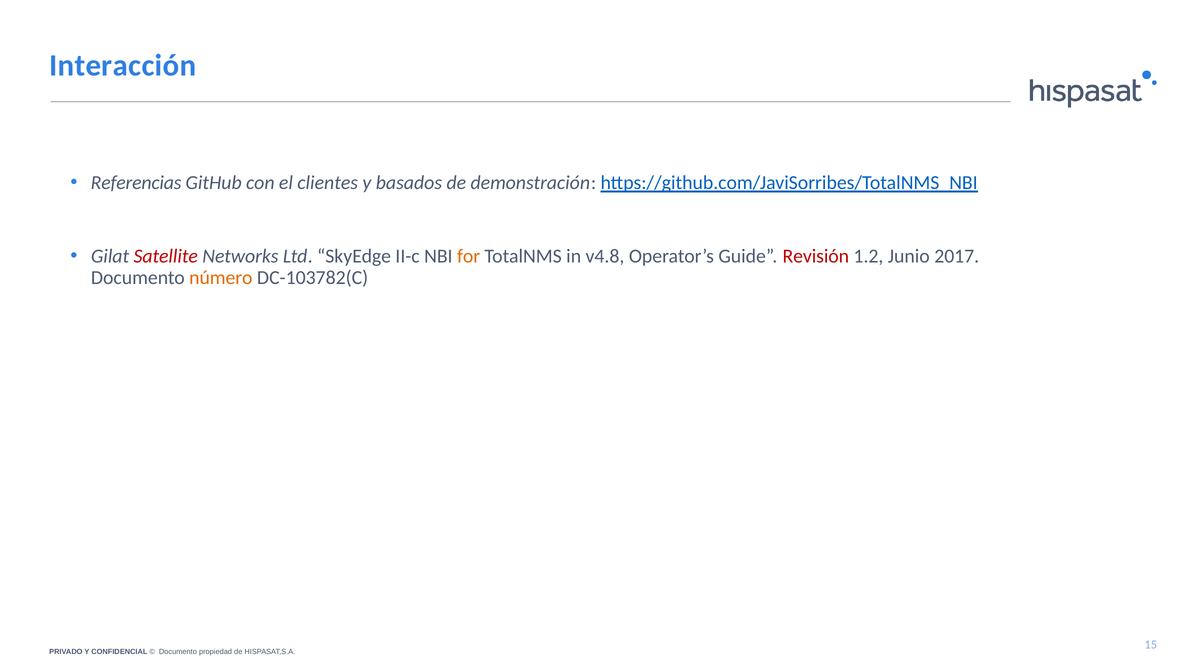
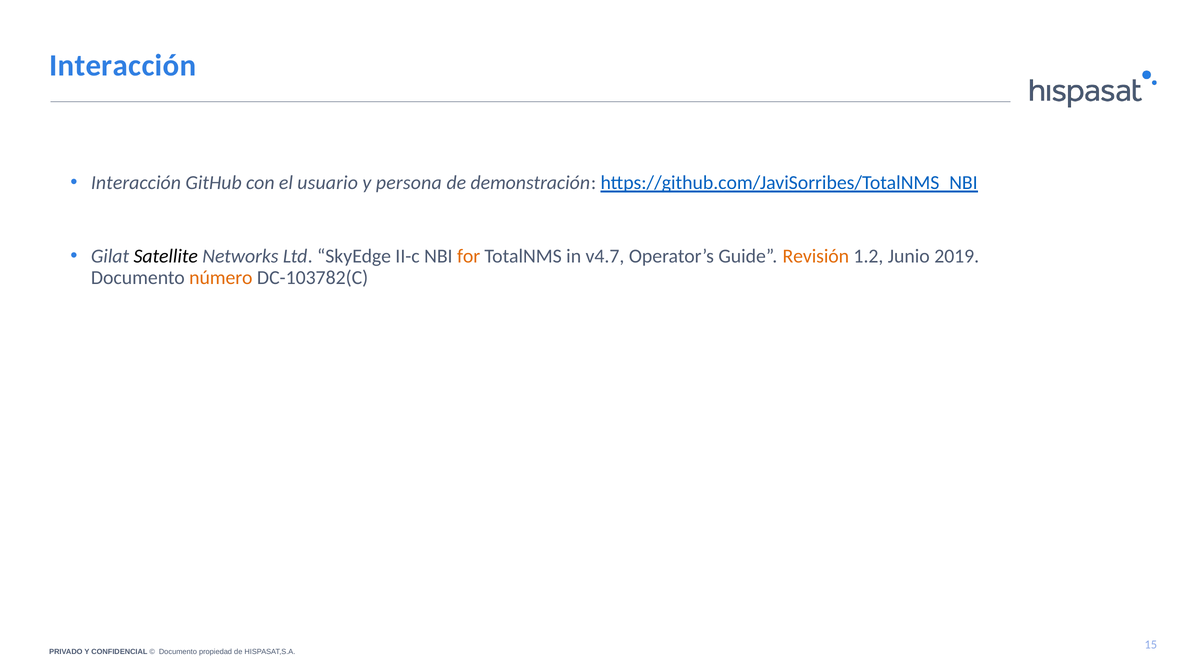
Referencias: Referencias -> Interacción (136, 183)
clientes: clientes -> usuario (328, 183)
basados: basados -> persona (409, 183)
Satellite colour: red -> black (166, 256)
v4.8: v4.8 -> v4.7 (605, 256)
Revisión colour: red -> orange (816, 256)
2017: 2017 -> 2019 (957, 256)
